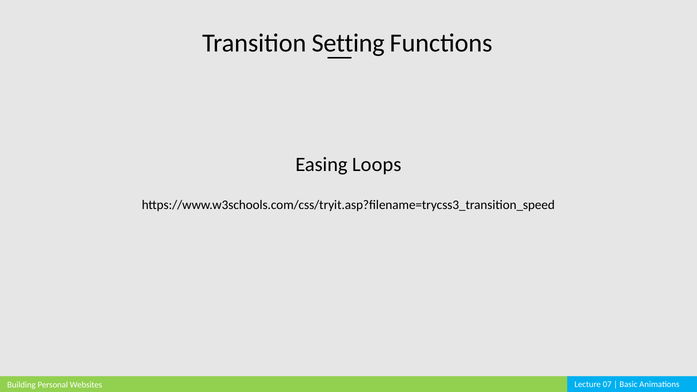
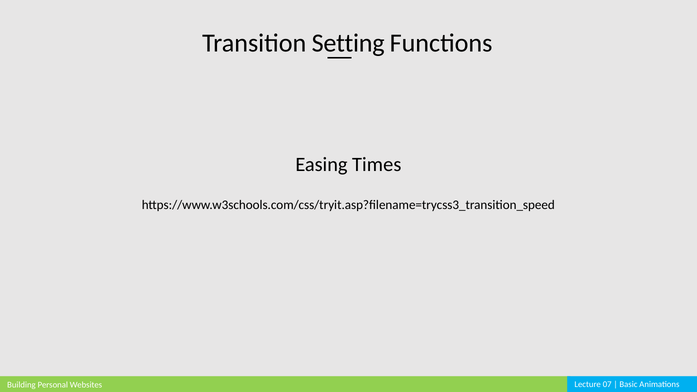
Loops: Loops -> Times (377, 165)
